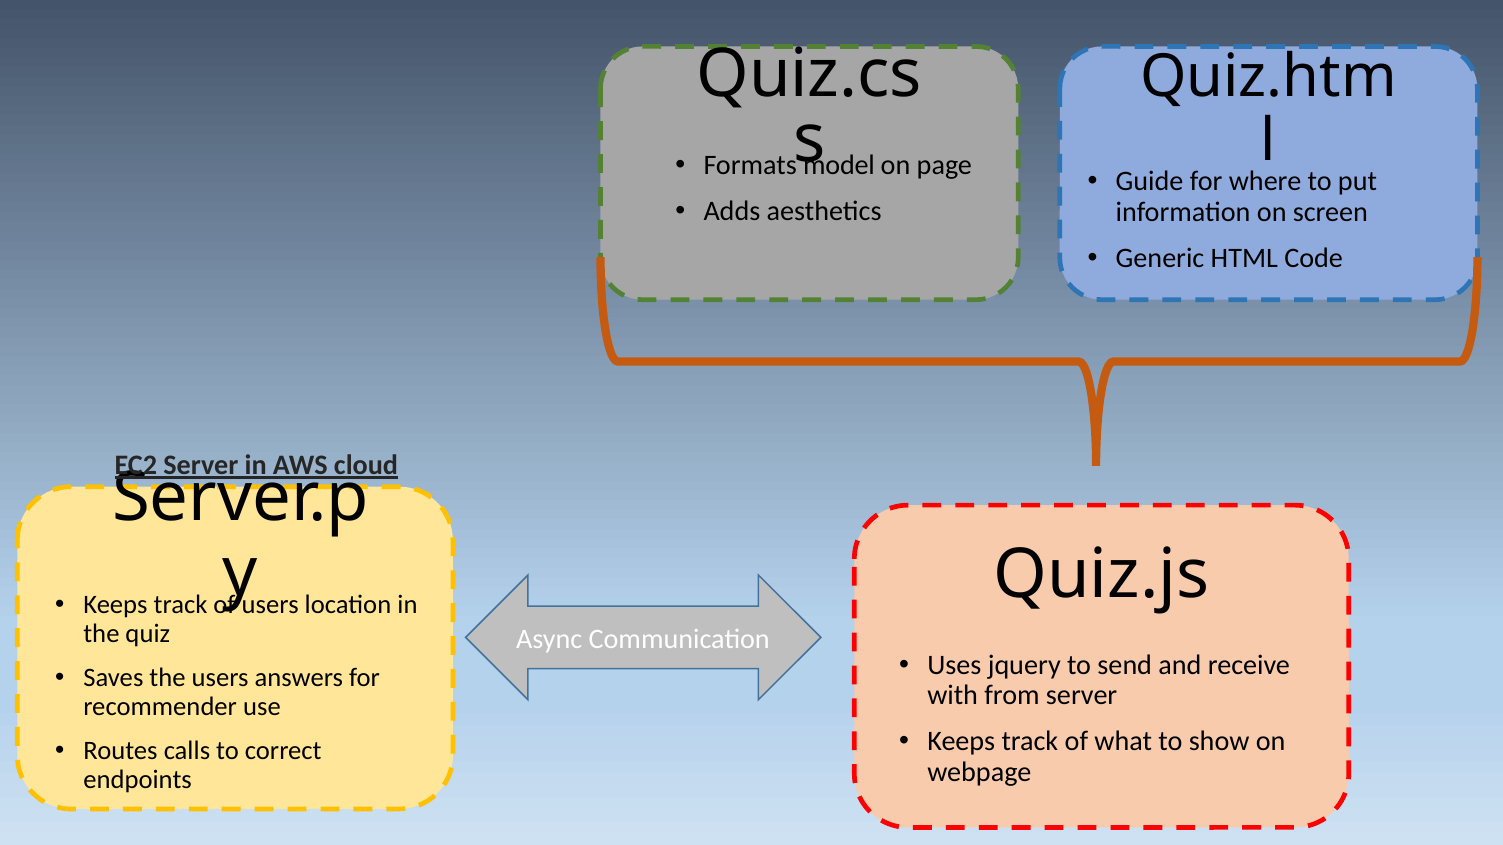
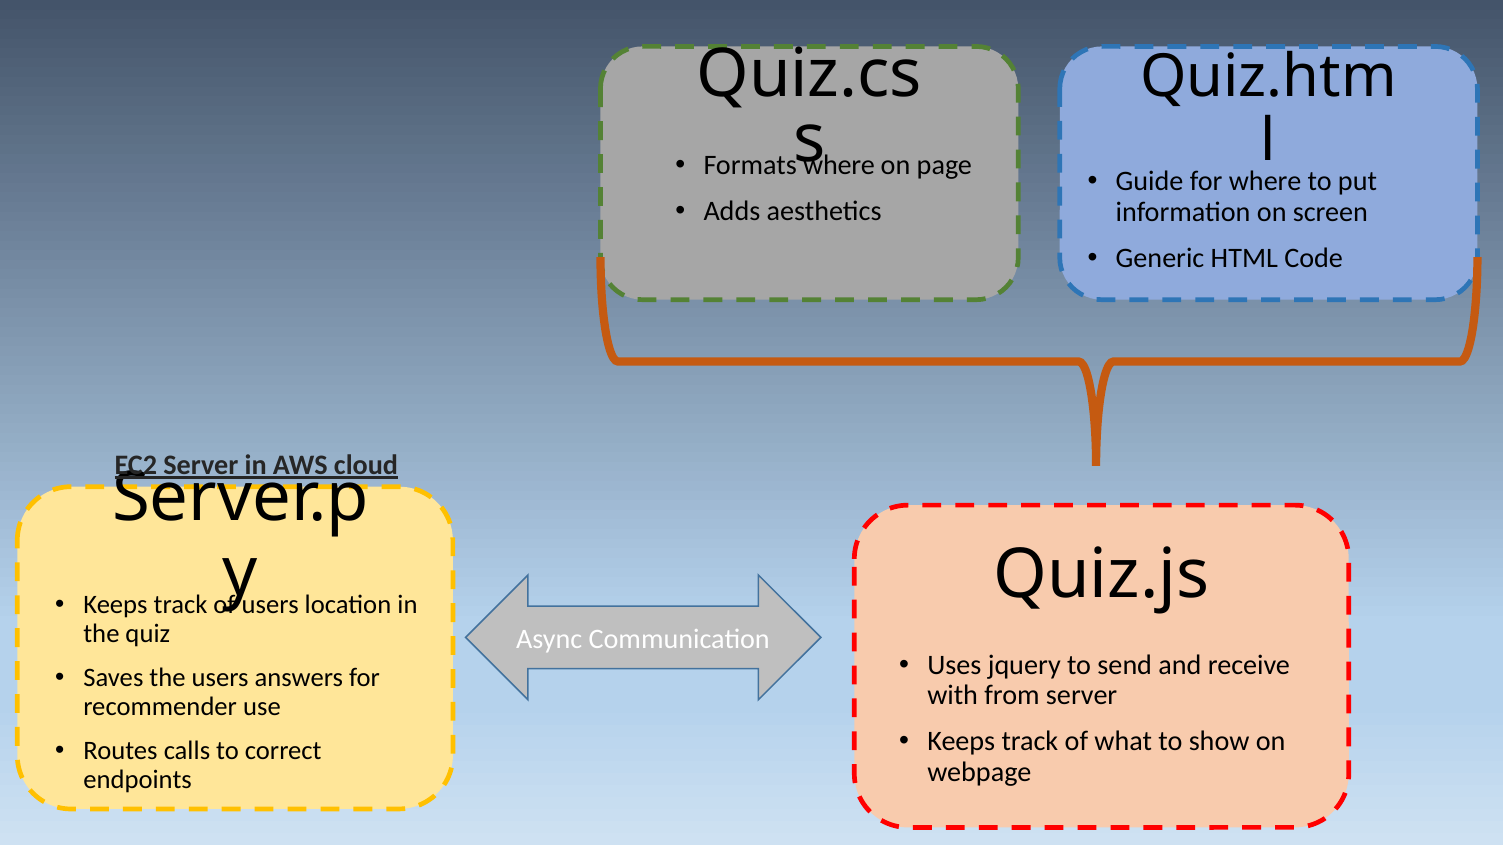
Formats model: model -> where (839, 165)
